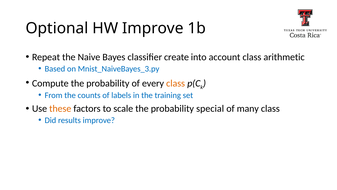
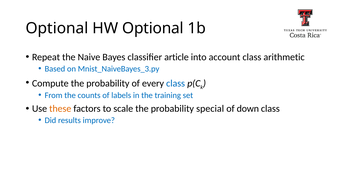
HW Improve: Improve -> Optional (153, 28)
create: create -> article (176, 57)
class colour: orange -> blue (176, 83)
many: many -> down (248, 108)
